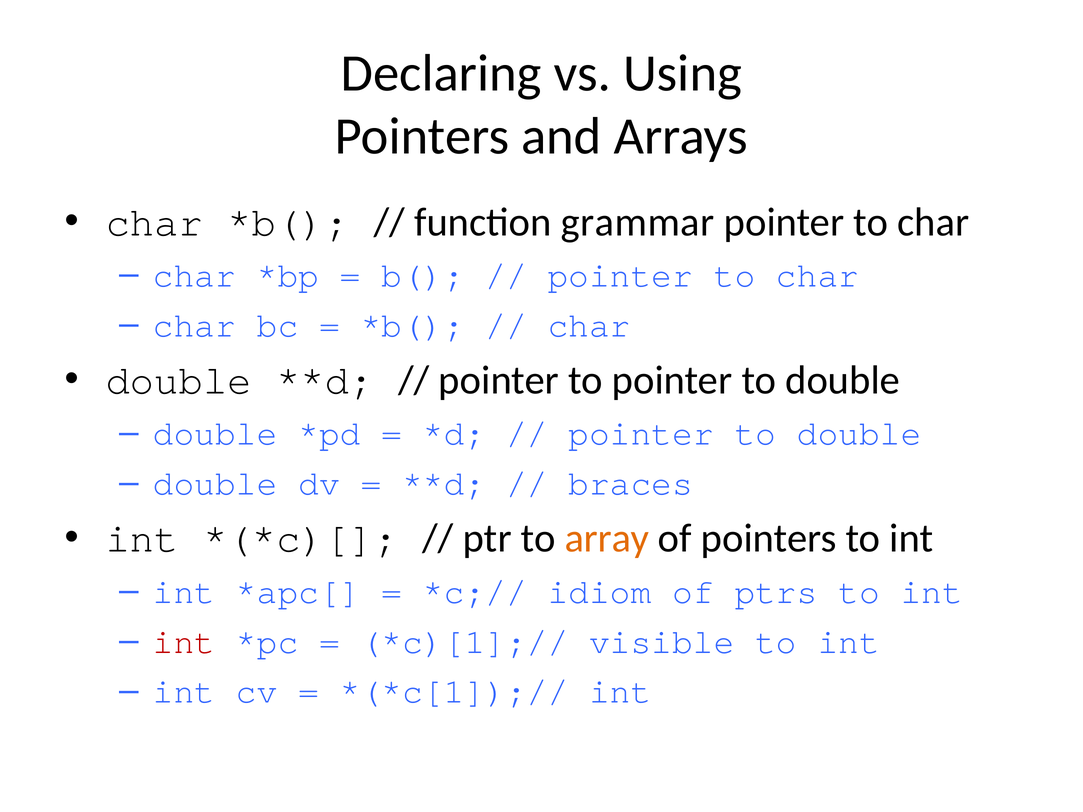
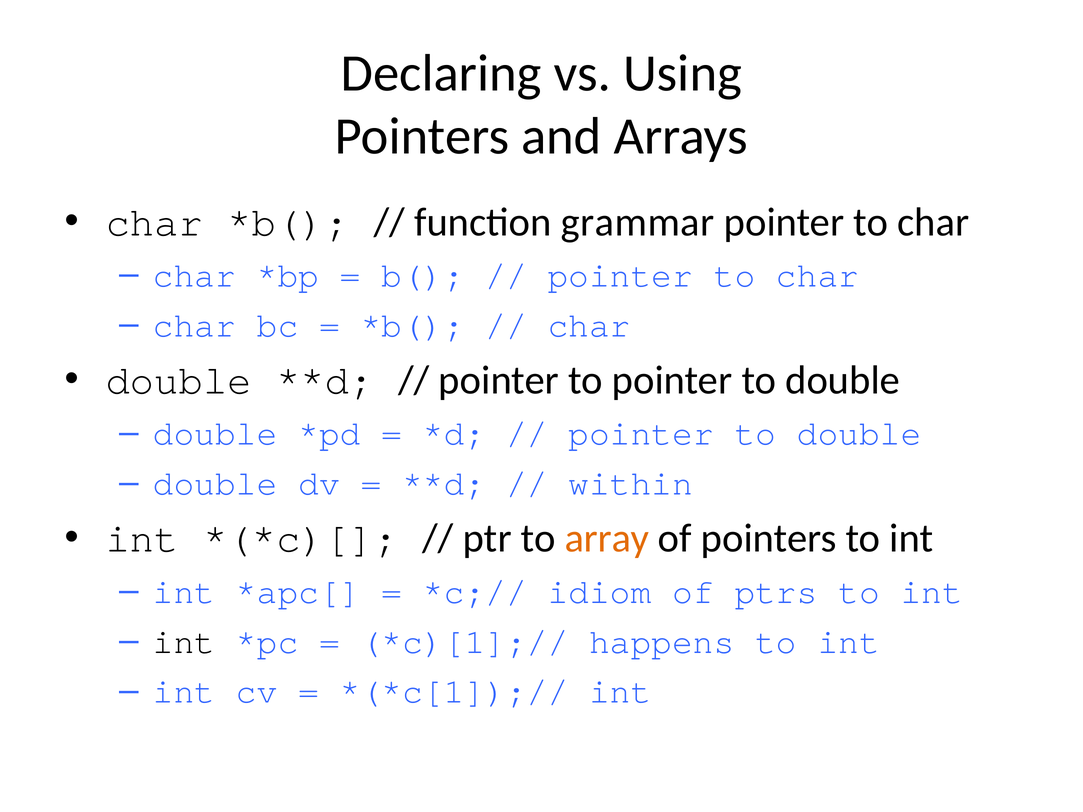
braces: braces -> within (631, 484)
int colour: red -> black (184, 642)
visible: visible -> happens (662, 642)
